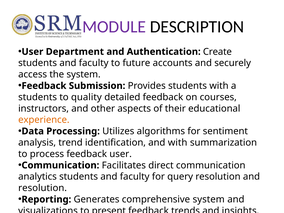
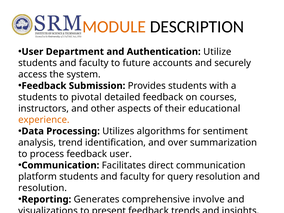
MODULE colour: purple -> orange (114, 27)
Create: Create -> Utilize (217, 52)
quality: quality -> pivotal (86, 97)
and with: with -> over (178, 143)
analytics: analytics -> platform (37, 177)
comprehensive system: system -> involve (209, 199)
